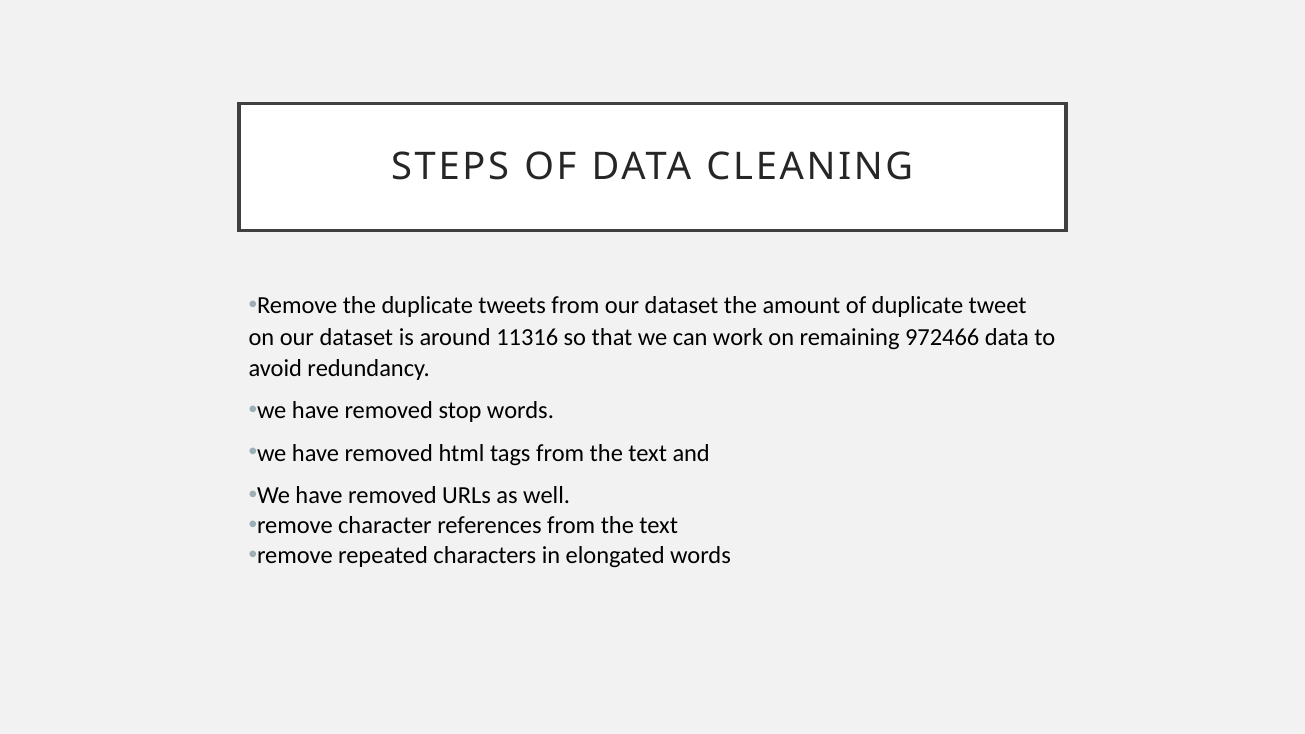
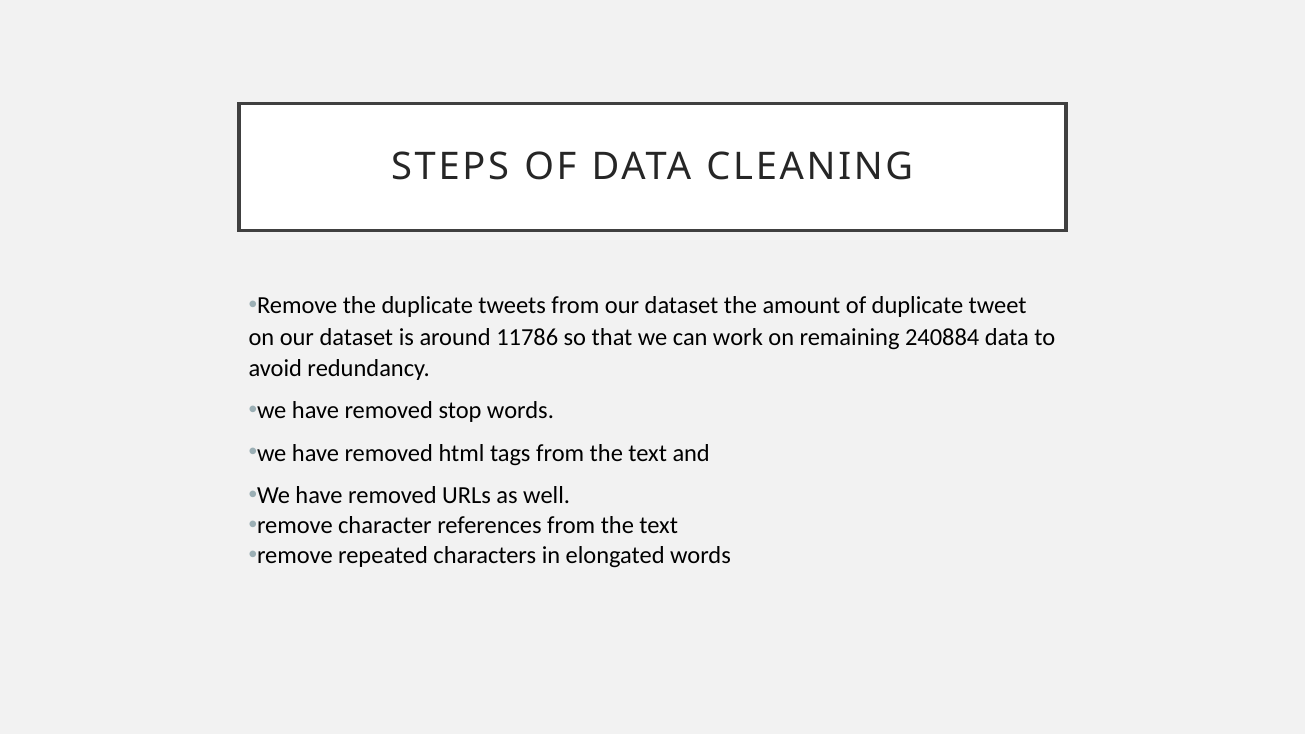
11316: 11316 -> 11786 (527, 337)
972466: 972466 -> 240884 (942, 337)
